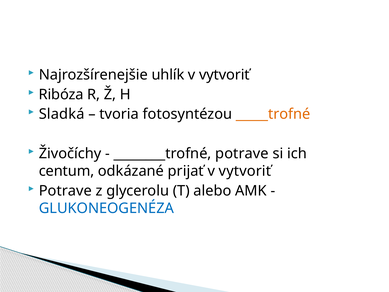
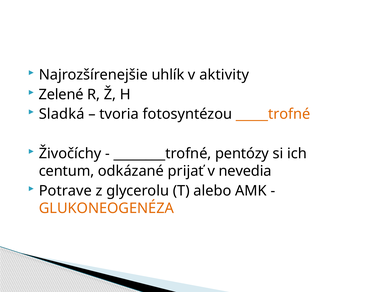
vytvoriť: vytvoriť -> aktivity (224, 75)
Ribóza: Ribóza -> Zelené (61, 94)
________trofné potrave: potrave -> pentózy (242, 153)
prijať v vytvoriť: vytvoriť -> nevedia (245, 171)
GLUKONEOGENÉZA colour: blue -> orange (106, 208)
